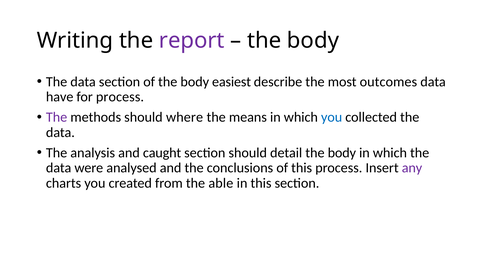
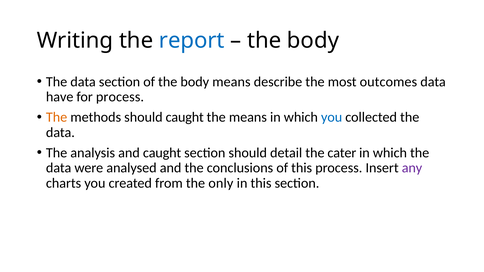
report colour: purple -> blue (192, 41)
body easiest: easiest -> means (231, 82)
The colour: purple -> orange (57, 117)
should where: where -> caught (185, 117)
detail the body: body -> cater (342, 153)
able: able -> only (221, 183)
